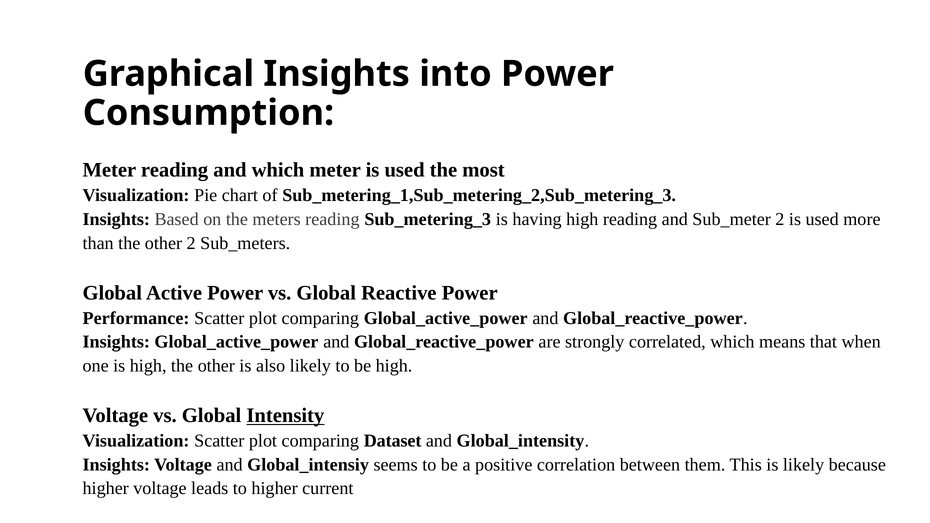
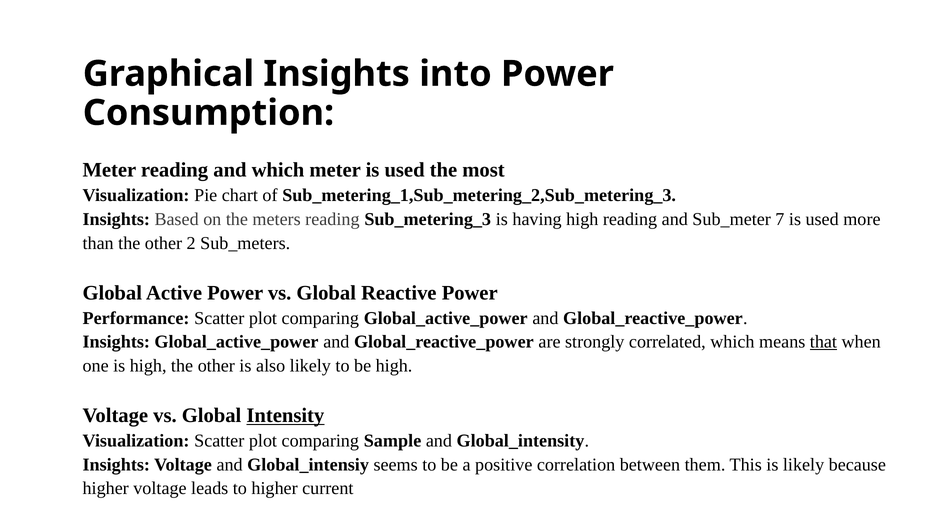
Sub_meter 2: 2 -> 7 (780, 219)
that underline: none -> present (823, 342)
Dataset: Dataset -> Sample (393, 441)
